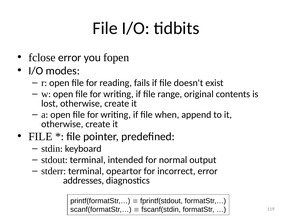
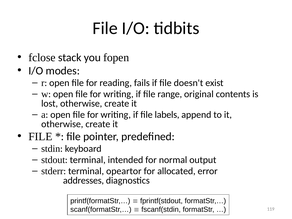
fclose error: error -> stack (70, 58)
when: when -> labels (167, 115)
incorrect: incorrect -> allocated (176, 171)
